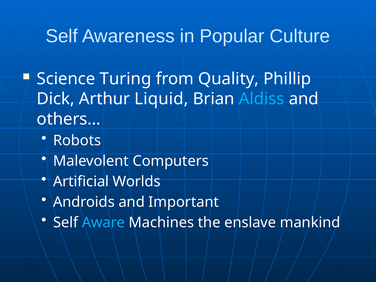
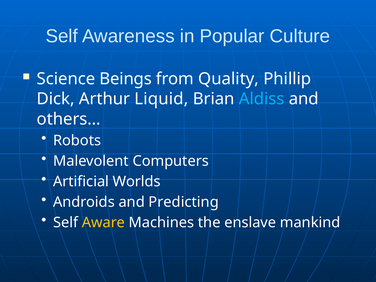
Turing: Turing -> Beings (126, 79)
Important: Important -> Predicting (184, 202)
Aware colour: light blue -> yellow (103, 223)
